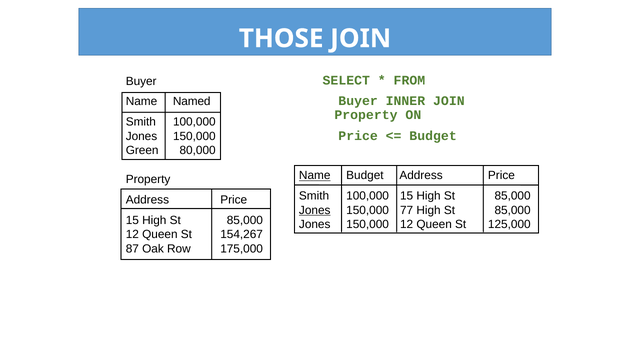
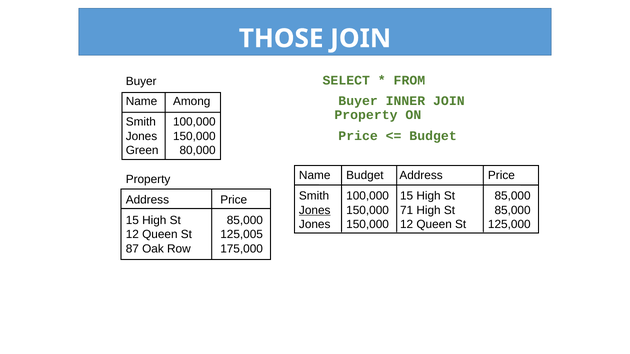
Named: Named -> Among (192, 102)
Name underline: present -> none (315, 176)
77: 77 -> 71 (407, 210)
154,267: 154,267 -> 125,005 (242, 235)
